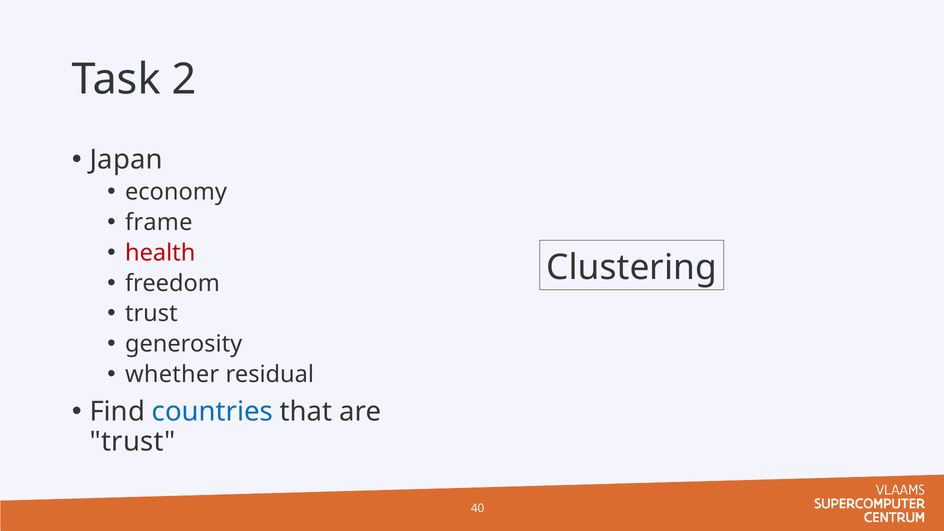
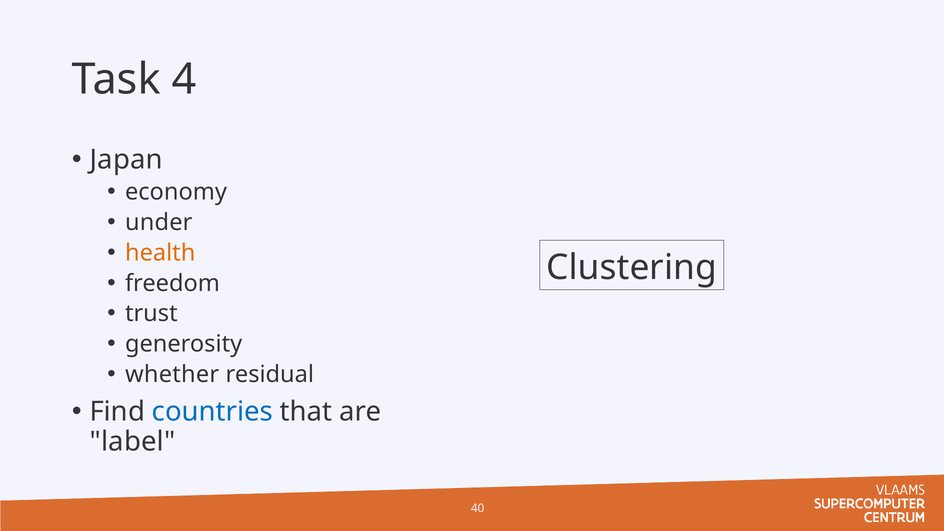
2: 2 -> 4 (184, 79)
frame: frame -> under (159, 222)
health colour: red -> orange (160, 253)
trust: trust -> label (133, 441)
